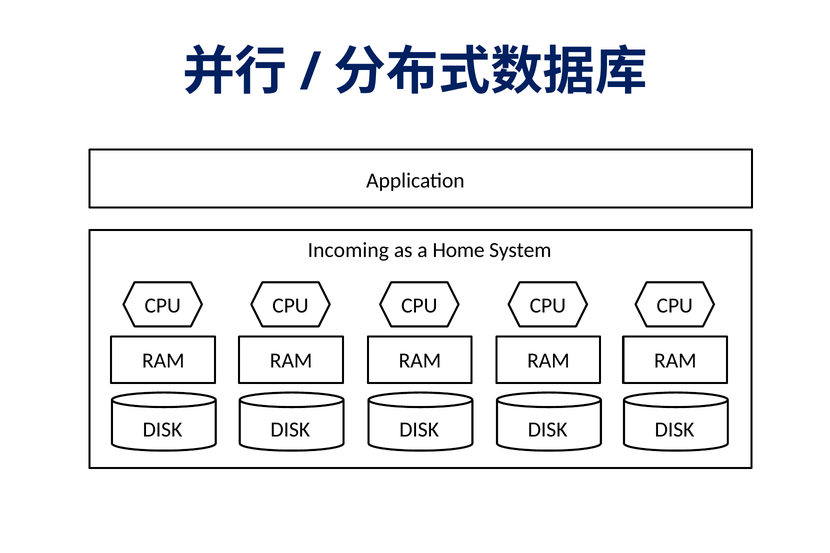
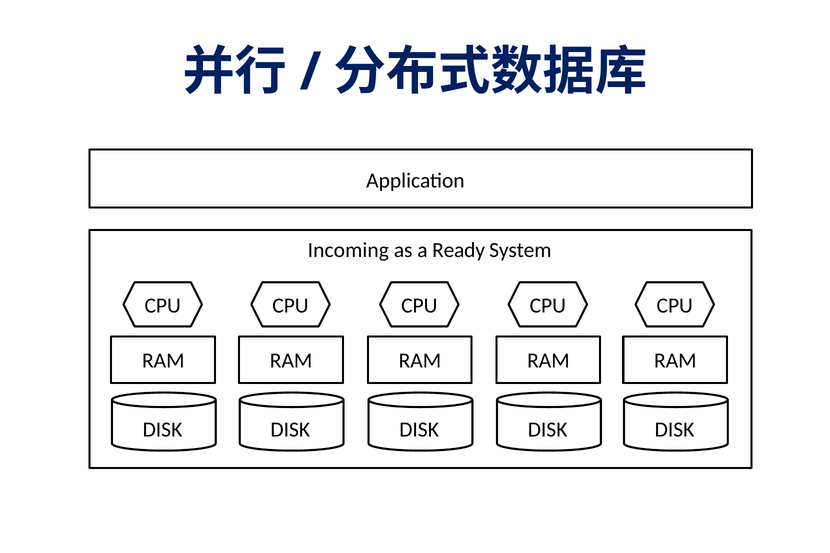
Home: Home -> Ready (459, 250)
